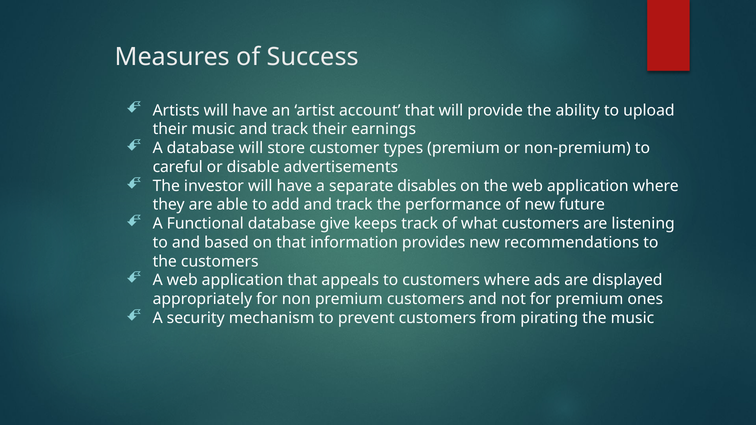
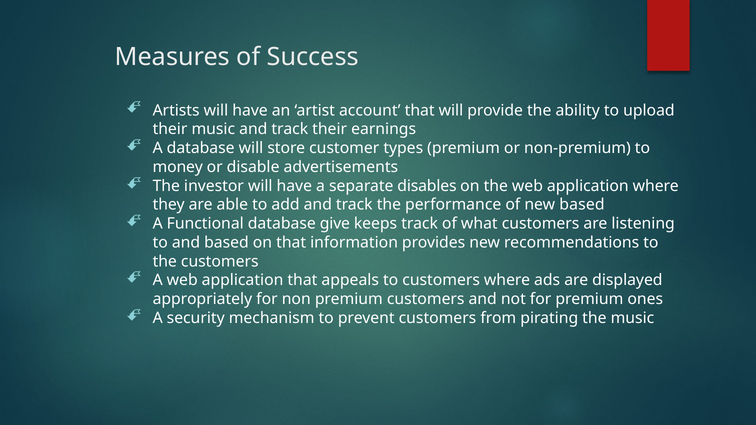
careful: careful -> money (178, 167)
new future: future -> based (582, 205)
